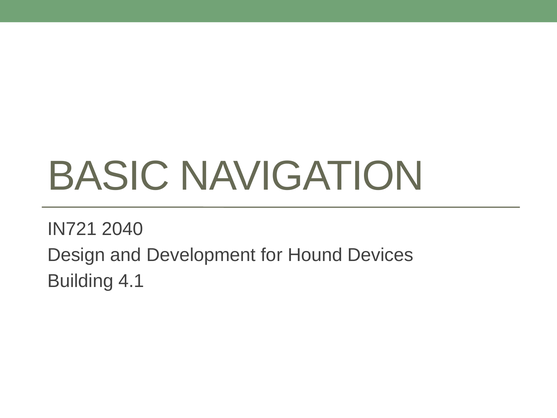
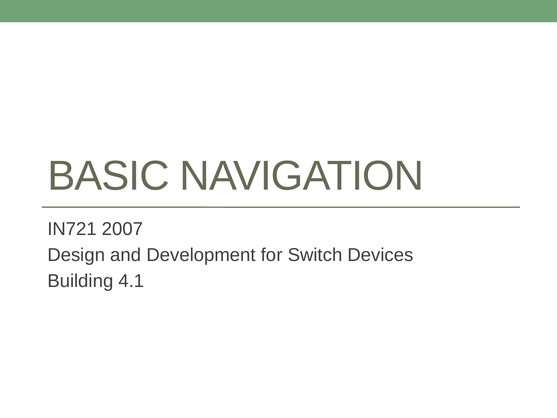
2040: 2040 -> 2007 (123, 229)
Hound: Hound -> Switch (315, 255)
